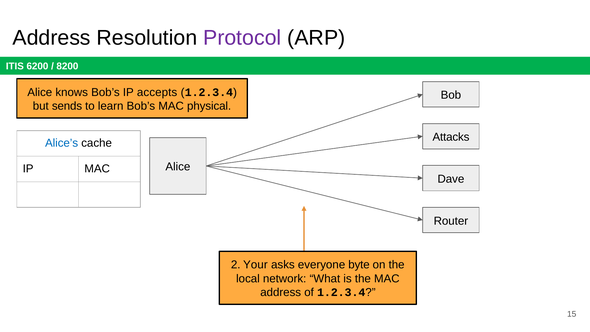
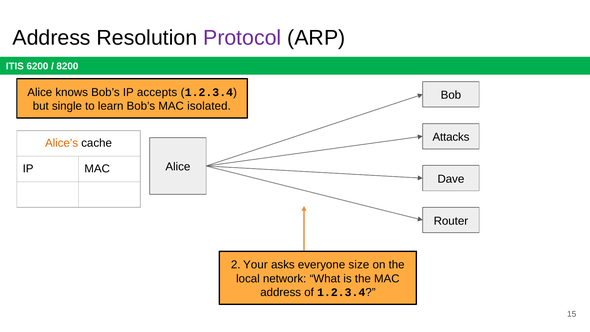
sends: sends -> single (67, 106)
physical: physical -> isolated (209, 106)
Alice’s colour: blue -> orange (62, 143)
byte: byte -> size (359, 265)
